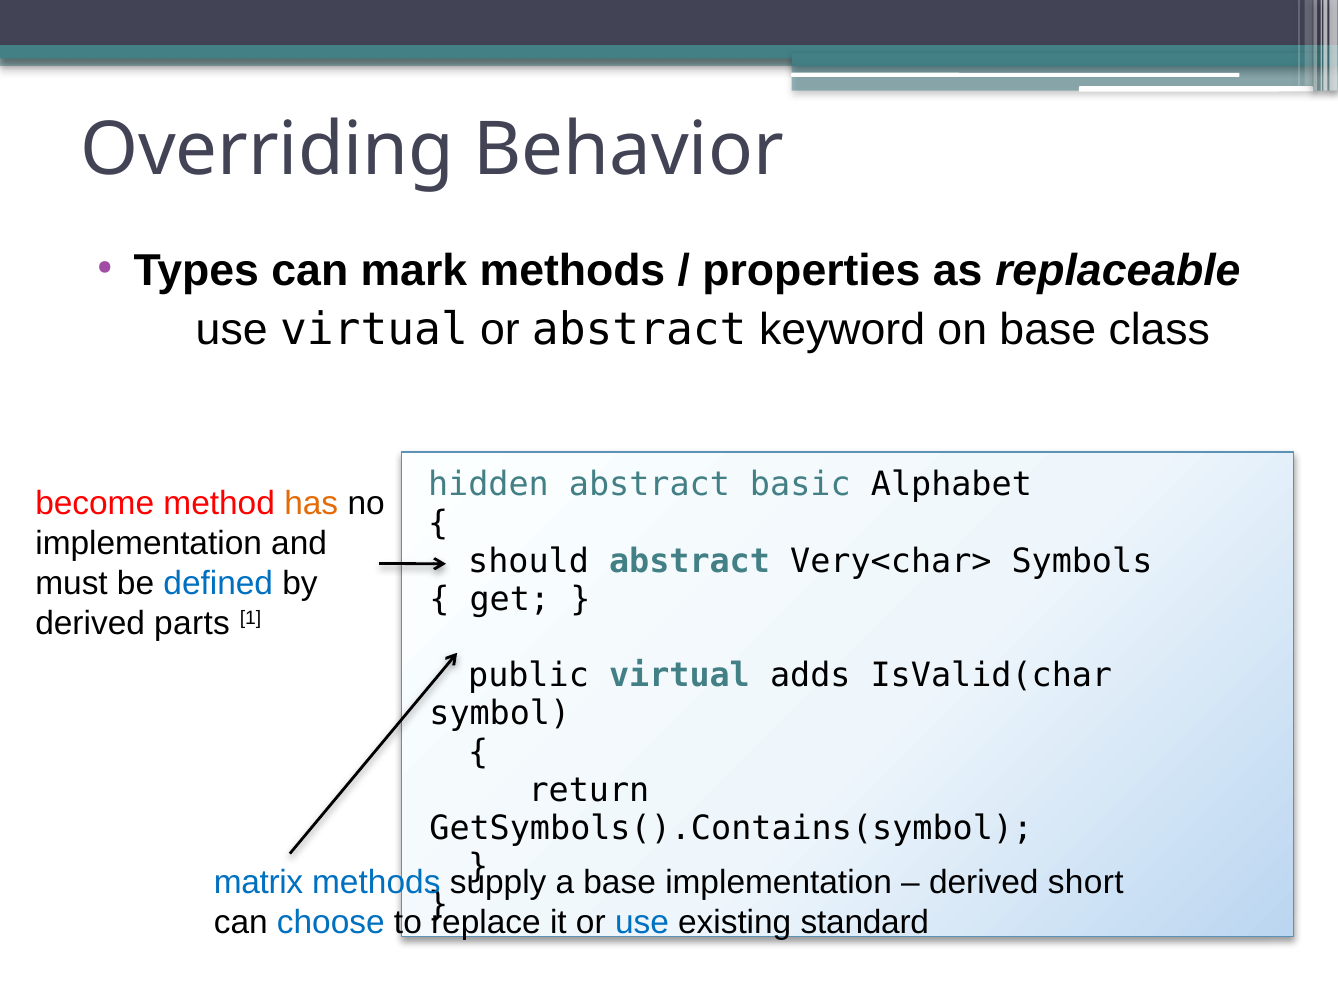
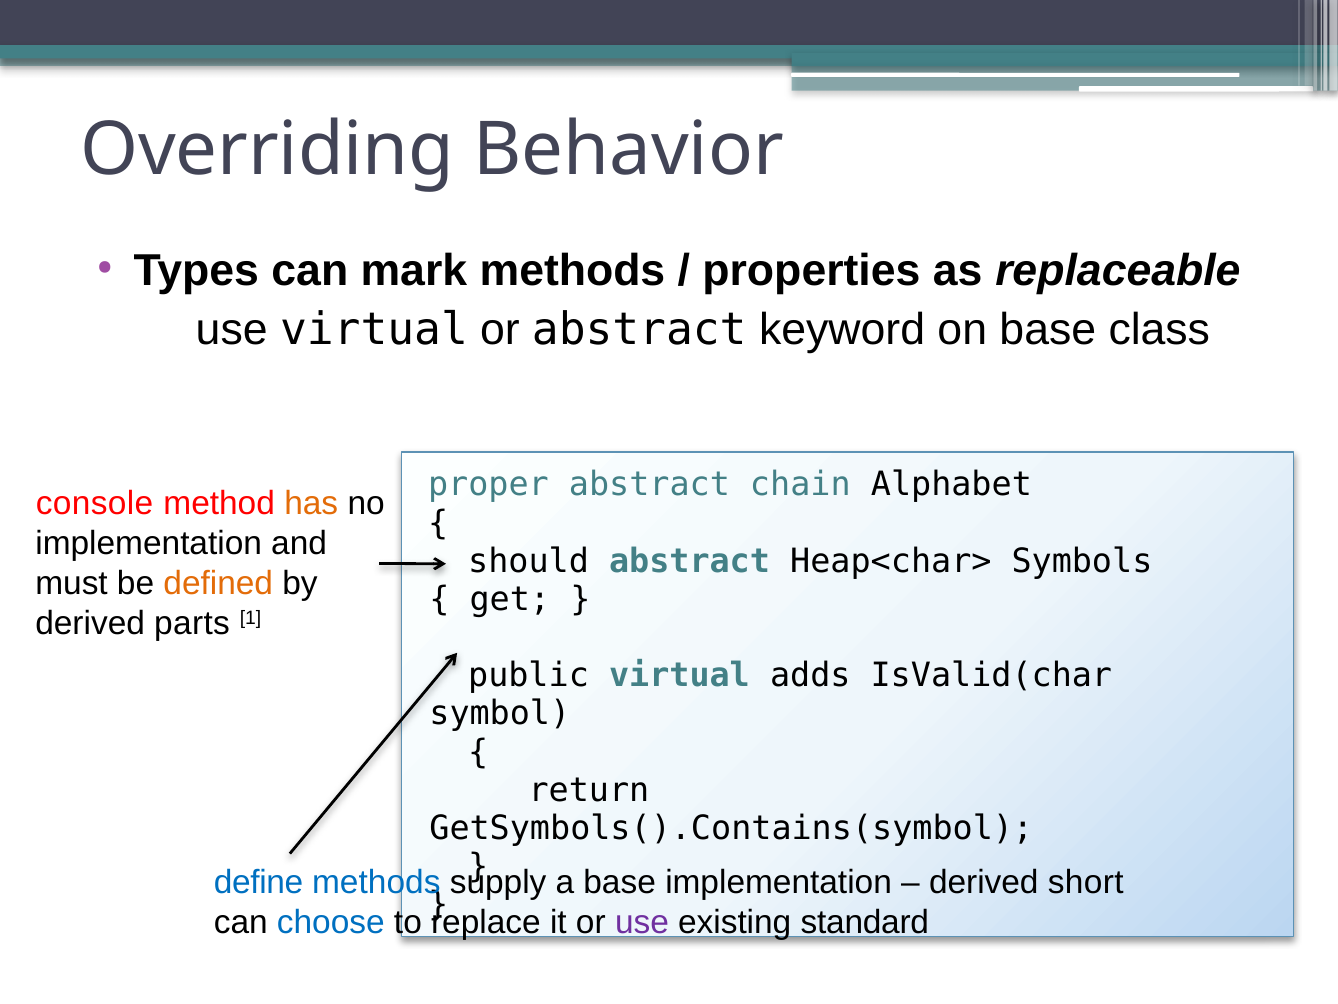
hidden: hidden -> proper (488, 485)
basic: basic -> chain (800, 485)
become: become -> console (95, 503)
Very<char>: Very<char> -> Heap<char> (891, 561)
defined colour: blue -> orange (218, 583)
matrix: matrix -> define (259, 882)
use colour: blue -> purple (642, 922)
